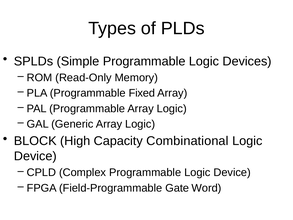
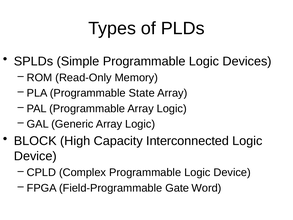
Fixed: Fixed -> State (142, 93)
Combinational: Combinational -> Interconnected (188, 141)
